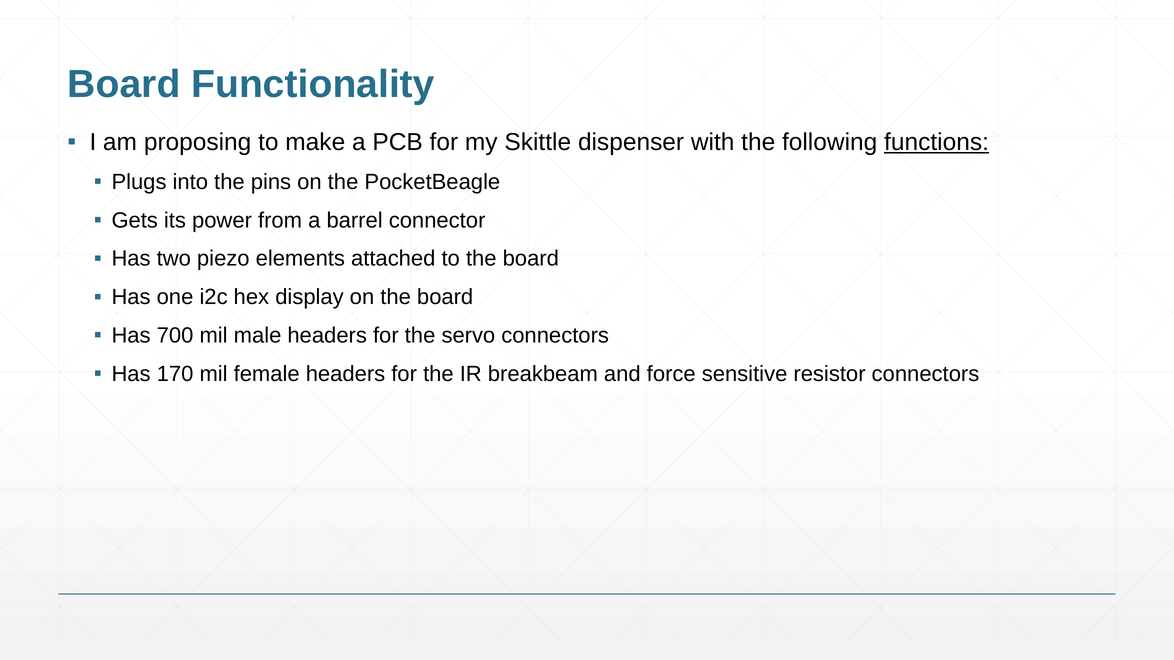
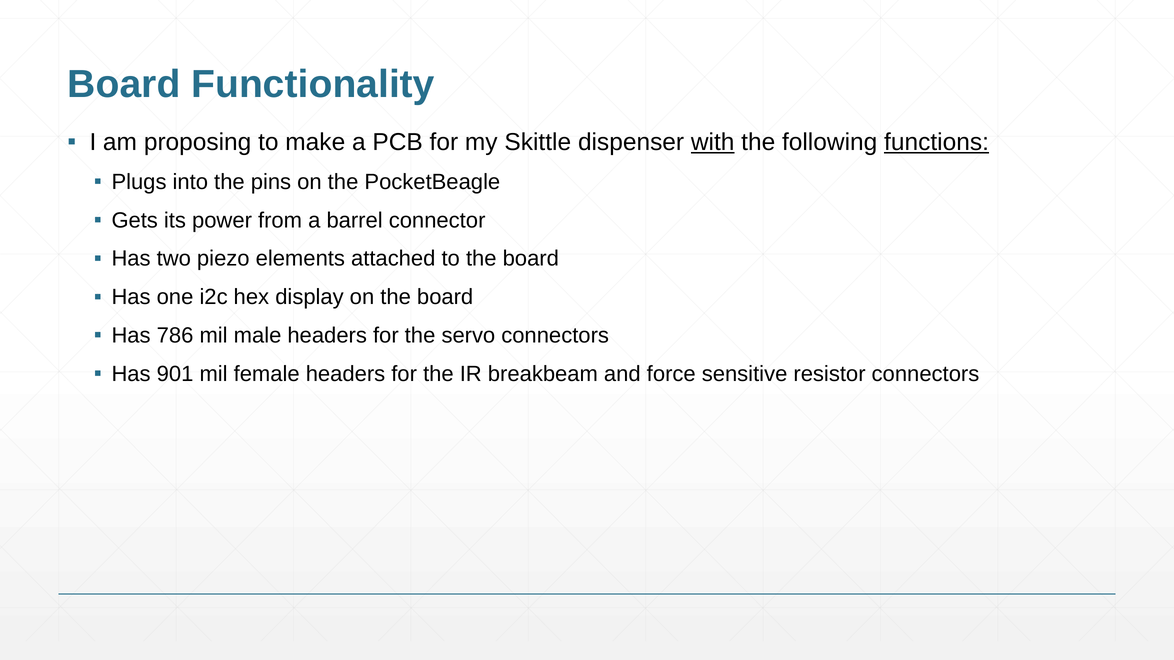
with underline: none -> present (713, 142)
700: 700 -> 786 (175, 336)
170: 170 -> 901 (175, 374)
